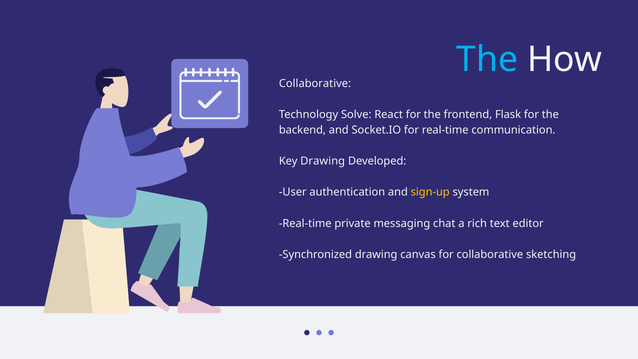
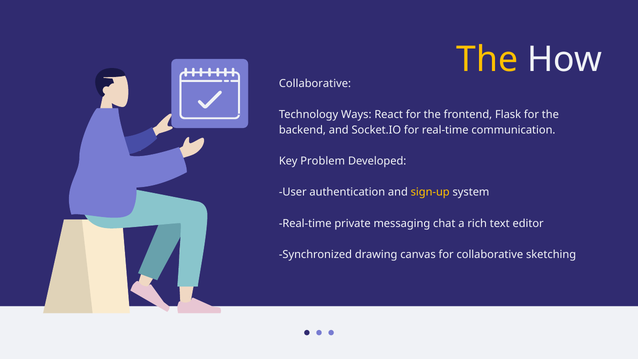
The colour: light blue -> yellow (487, 59)
Solve: Solve -> Ways (356, 115)
Key Drawing: Drawing -> Problem (323, 161)
